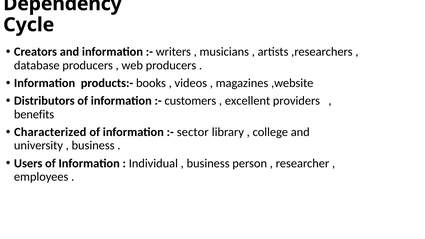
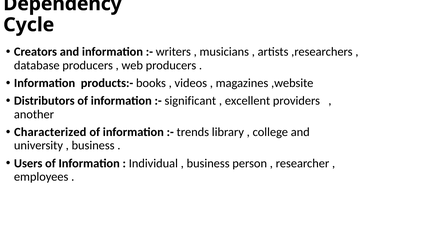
customers: customers -> significant (190, 101)
benefits: benefits -> another (34, 114)
sector: sector -> trends (193, 132)
